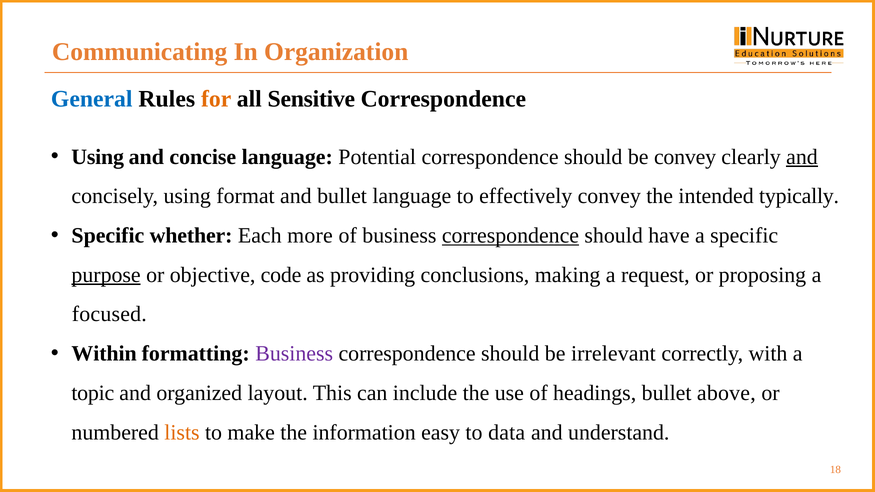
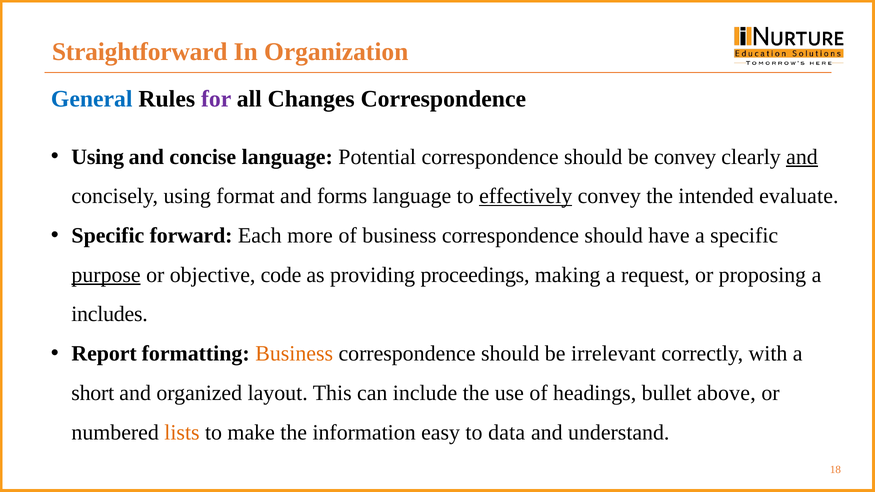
Communicating: Communicating -> Straightforward (140, 52)
for colour: orange -> purple (216, 99)
Sensitive: Sensitive -> Changes (311, 99)
and bullet: bullet -> forms (342, 196)
effectively underline: none -> present (526, 196)
typically: typically -> evaluate (799, 196)
whether: whether -> forward (191, 236)
correspondence underline: present -> none (510, 236)
conclusions: conclusions -> proceedings (475, 275)
focused: focused -> includes (110, 314)
Within: Within -> Report (104, 354)
Business colour: purple -> orange (294, 354)
topic: topic -> short (93, 393)
